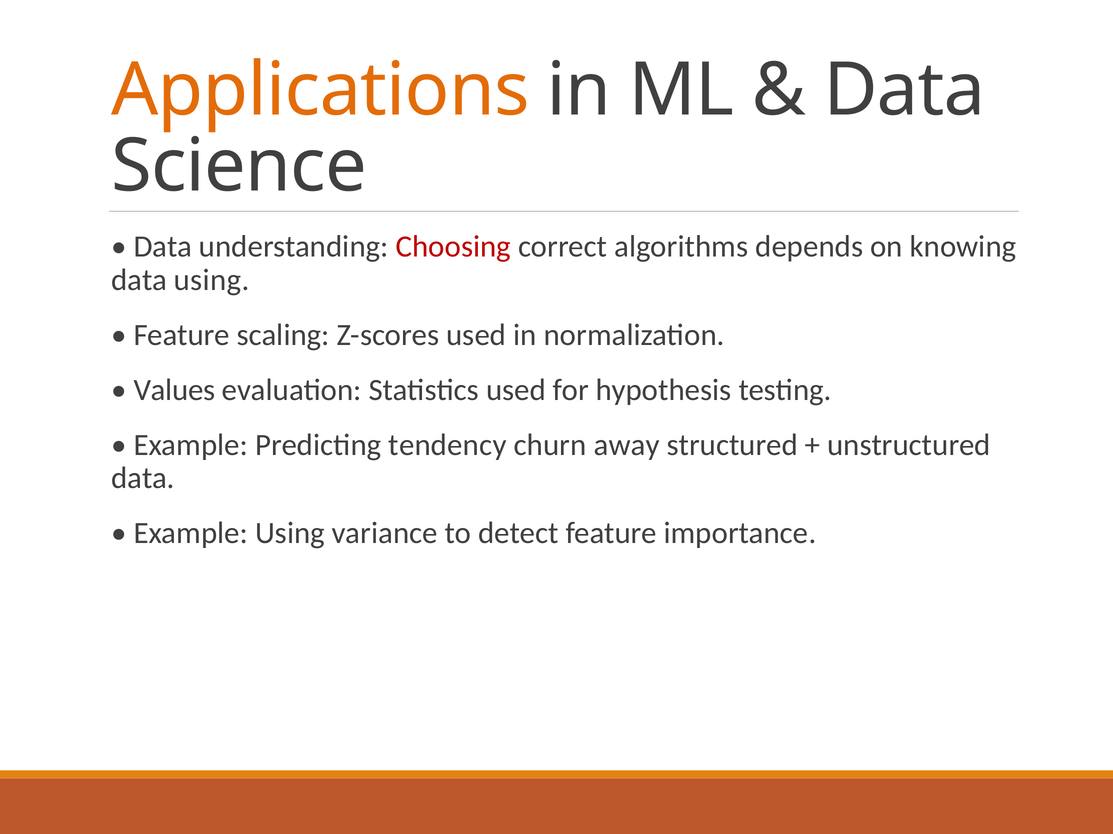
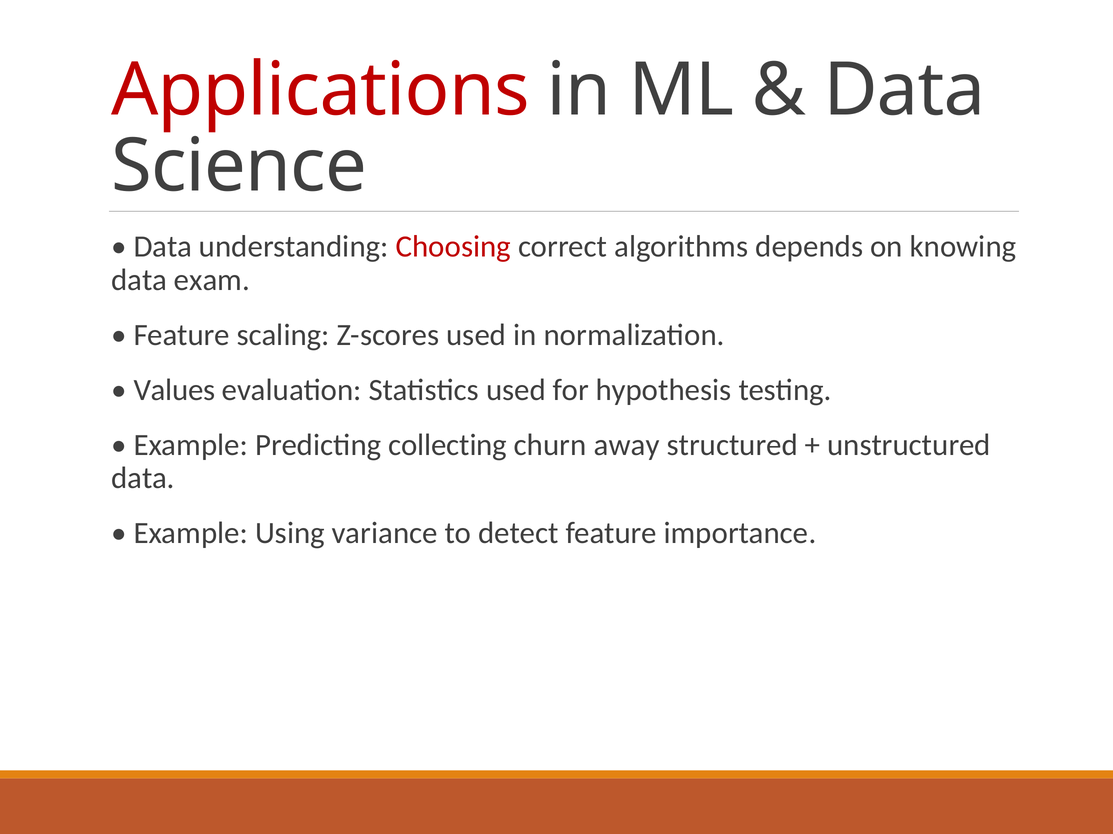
Applications colour: orange -> red (320, 91)
data using: using -> exam (212, 280)
tendency: tendency -> collecting (448, 445)
